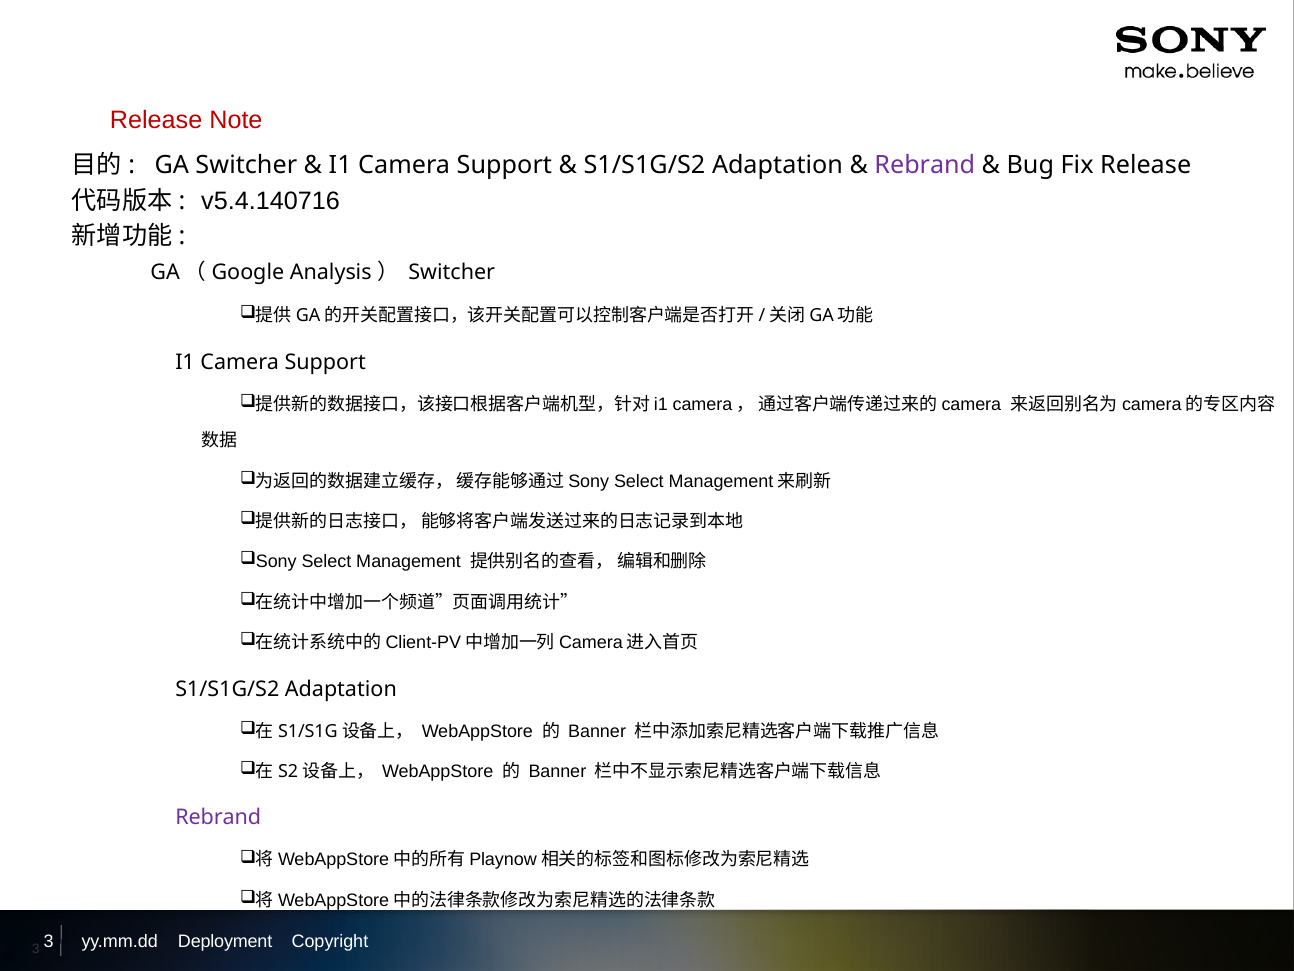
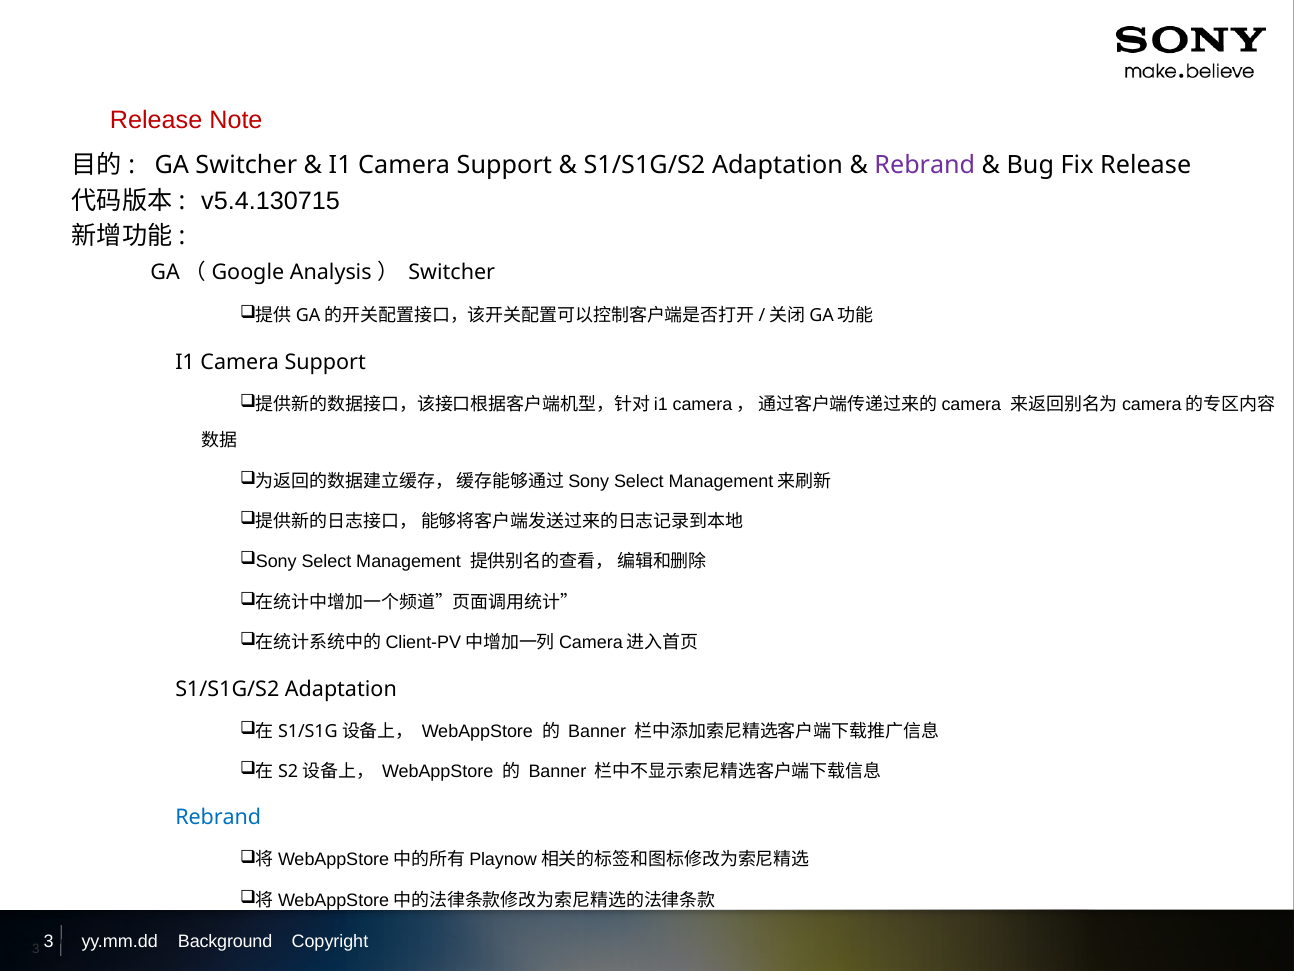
v5.4.140716: v5.4.140716 -> v5.4.130715 (271, 201)
Rebrand colour: purple -> blue (218, 817)
Deployment: Deployment -> Background (225, 941)
